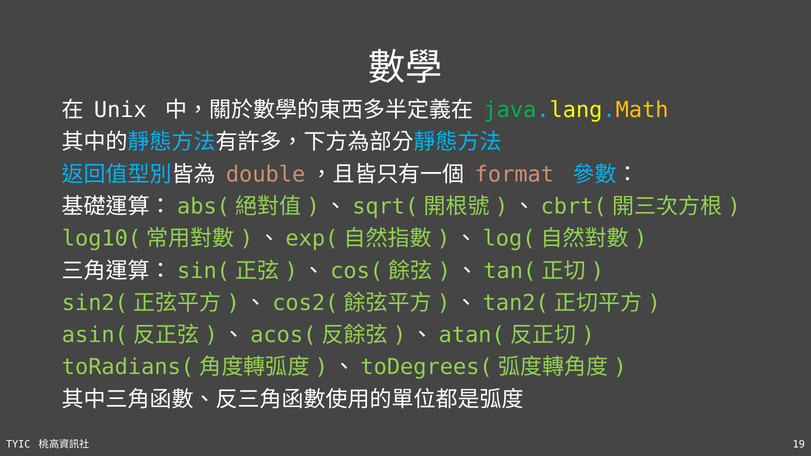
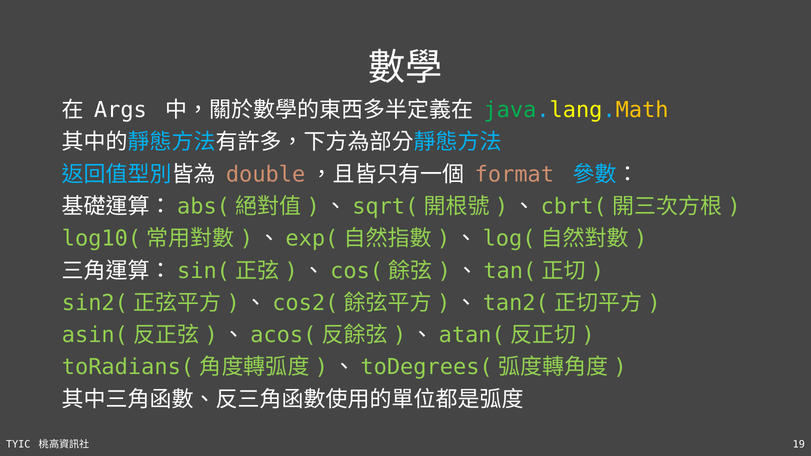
Unix: Unix -> Args (120, 110)
